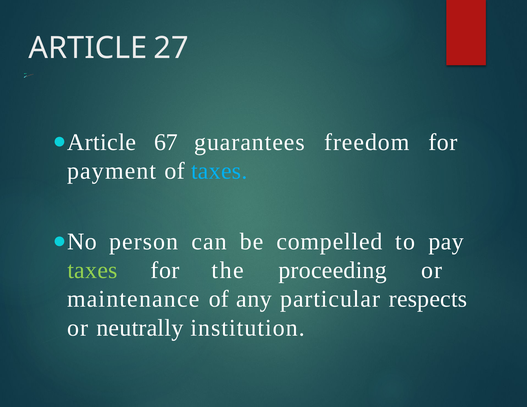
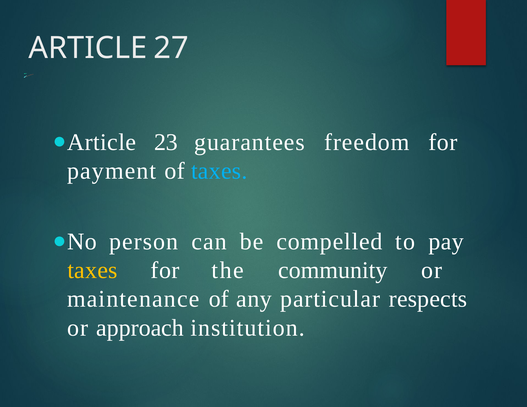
67: 67 -> 23 (166, 142)
taxes colour: light green -> yellow (93, 271)
proceeding: proceeding -> community (333, 271)
neutrally: neutrally -> approach (140, 328)
